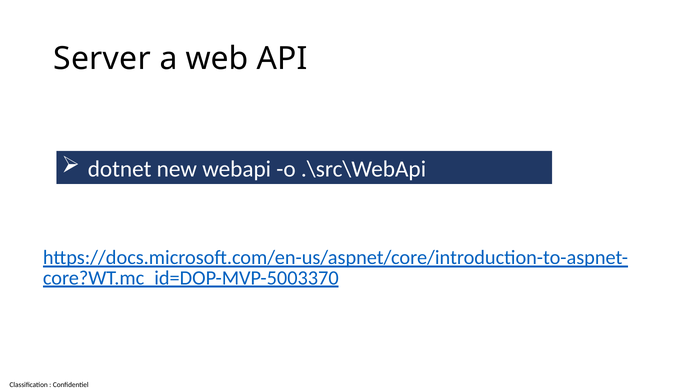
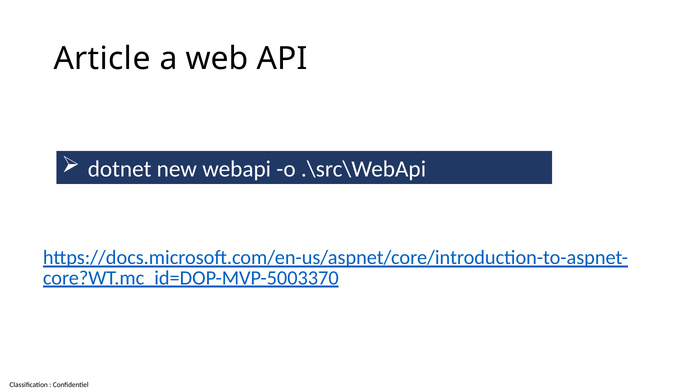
Server: Server -> Article (102, 59)
